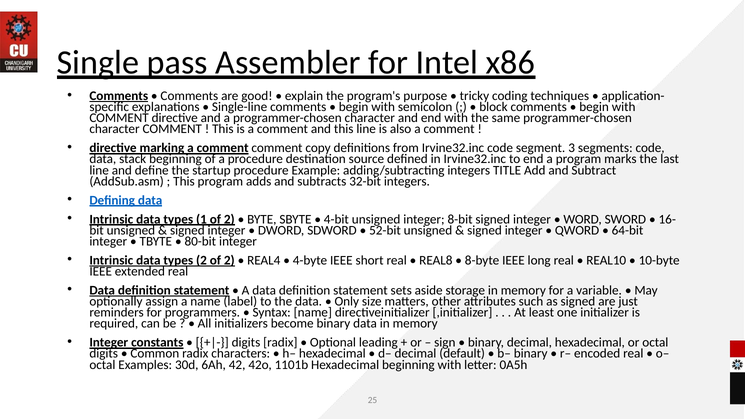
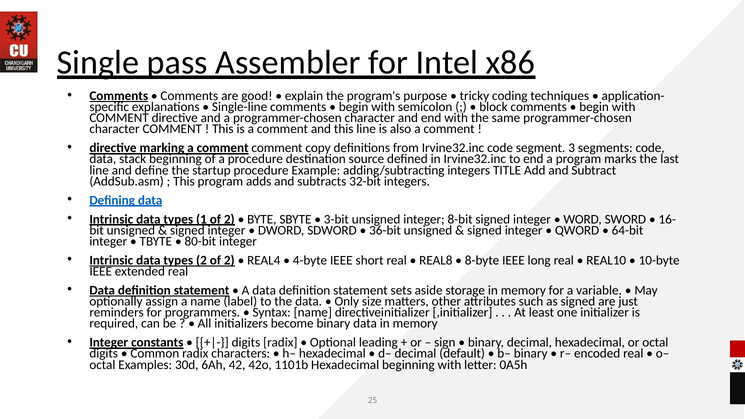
4-bit: 4-bit -> 3-bit (336, 219)
52-bit: 52-bit -> 36-bit (385, 230)
